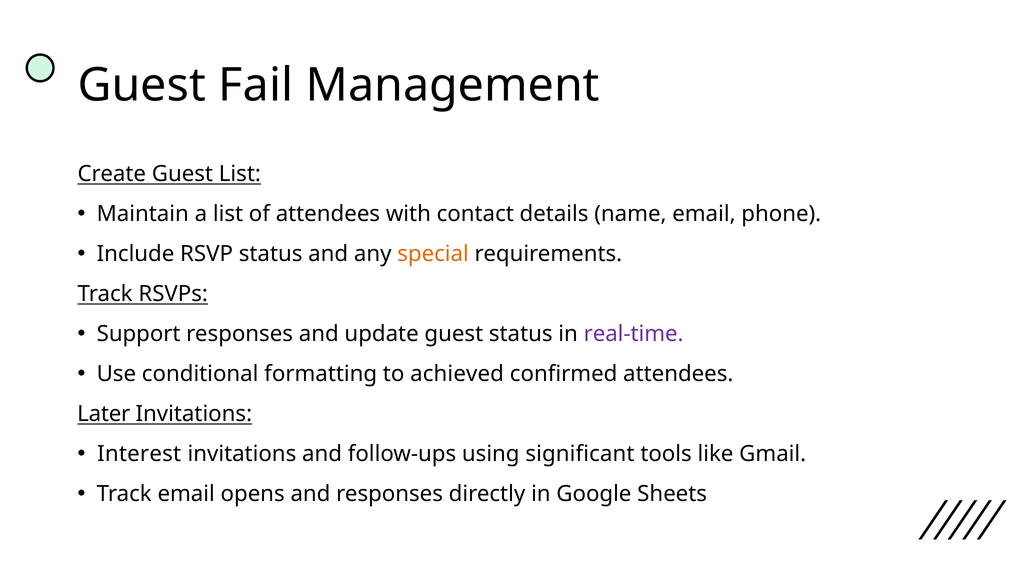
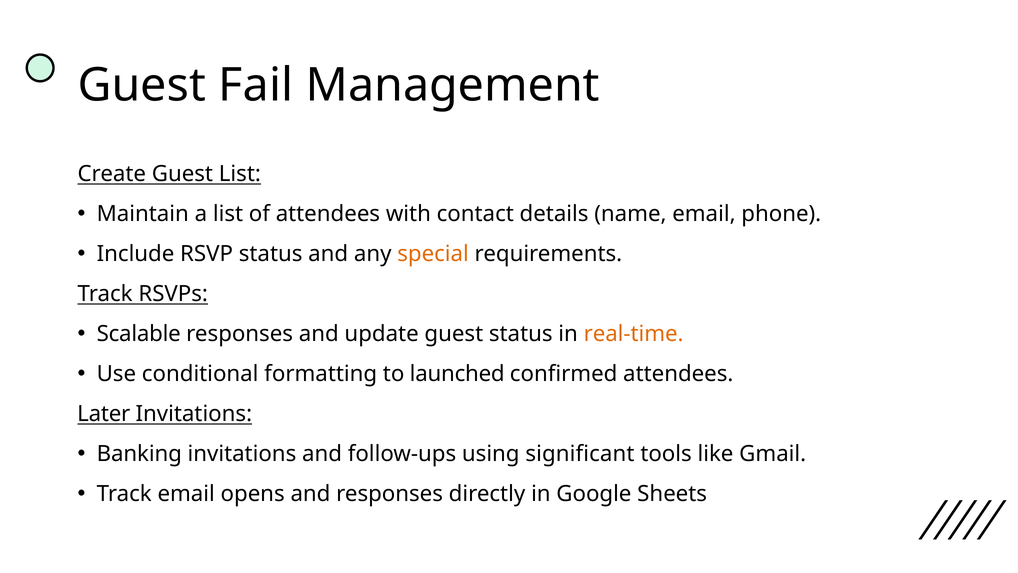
Support: Support -> Scalable (139, 334)
real-time colour: purple -> orange (634, 334)
achieved: achieved -> launched (457, 374)
Interest: Interest -> Banking (139, 454)
